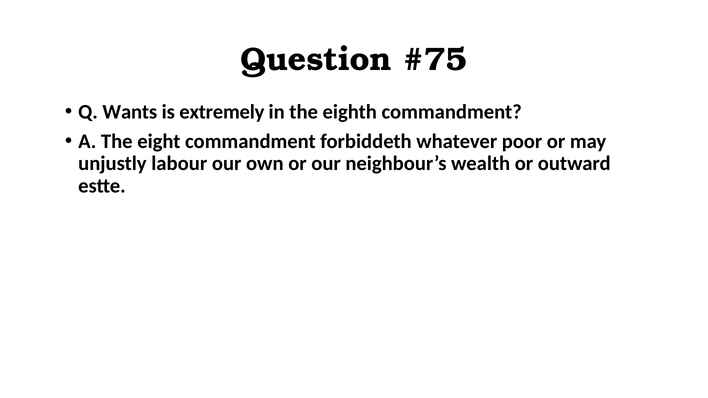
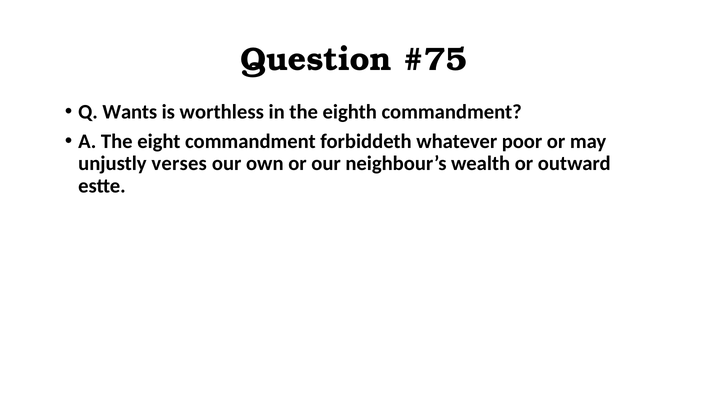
extremely: extremely -> worthless (222, 112)
labour: labour -> verses (179, 164)
